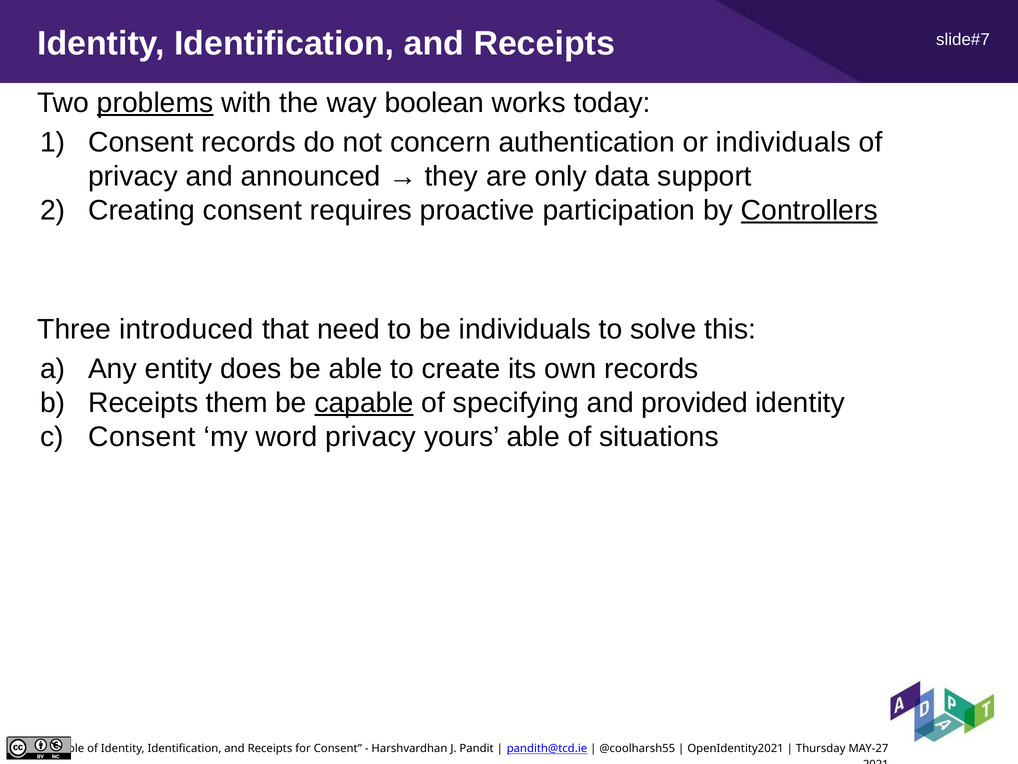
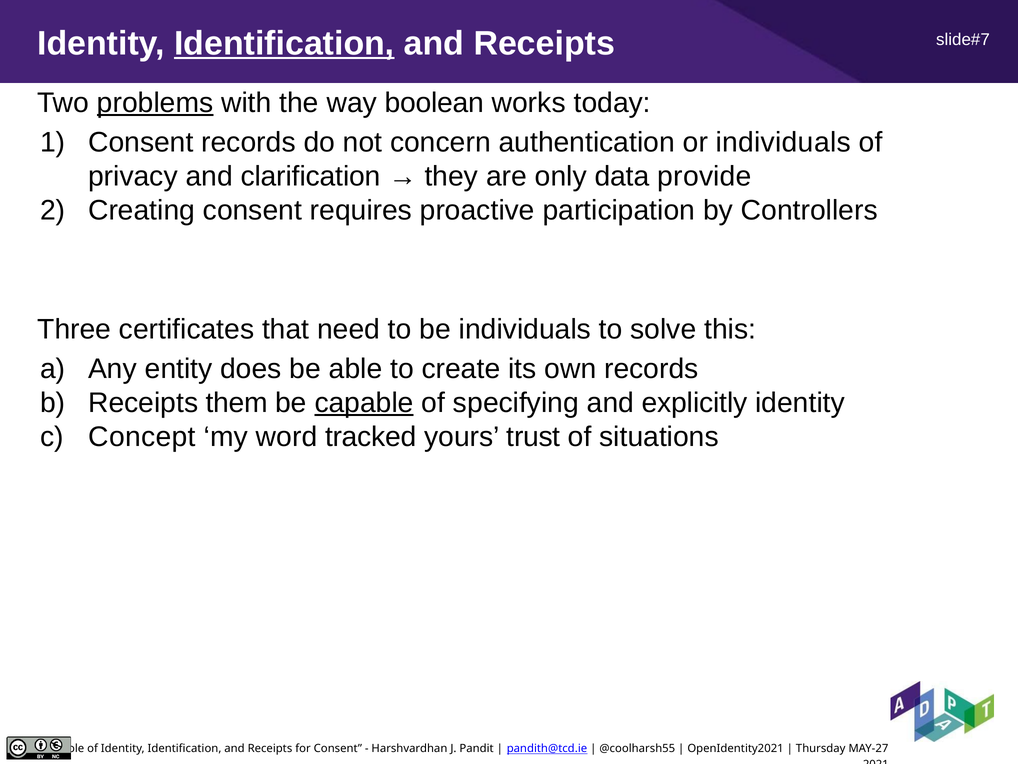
Identification underline: none -> present (284, 44)
announced: announced -> clarification (311, 176)
support: support -> provide (705, 176)
Controllers underline: present -> none (809, 210)
introduced: introduced -> certificates (187, 329)
provided: provided -> explicitly (695, 403)
Consent: Consent -> Concept (142, 436)
word privacy: privacy -> tracked (371, 436)
yours able: able -> trust (533, 436)
